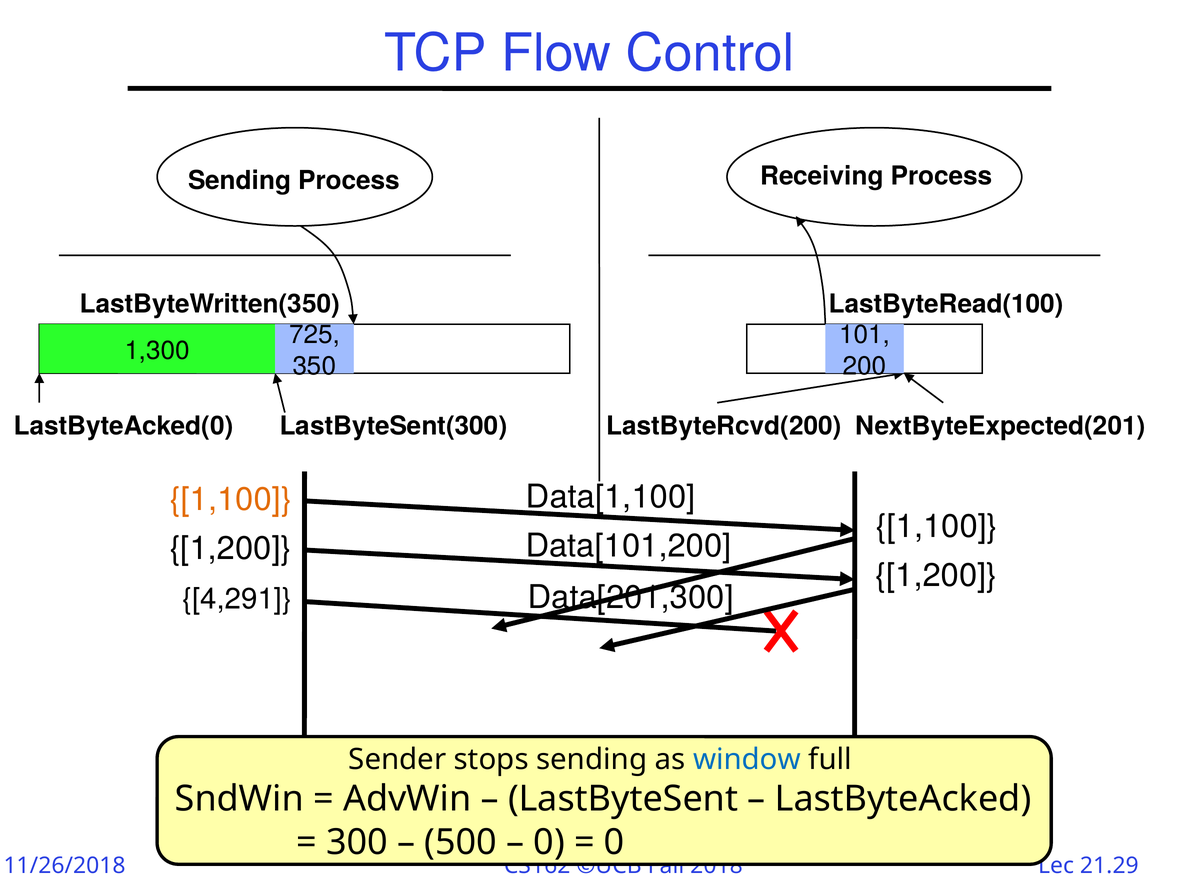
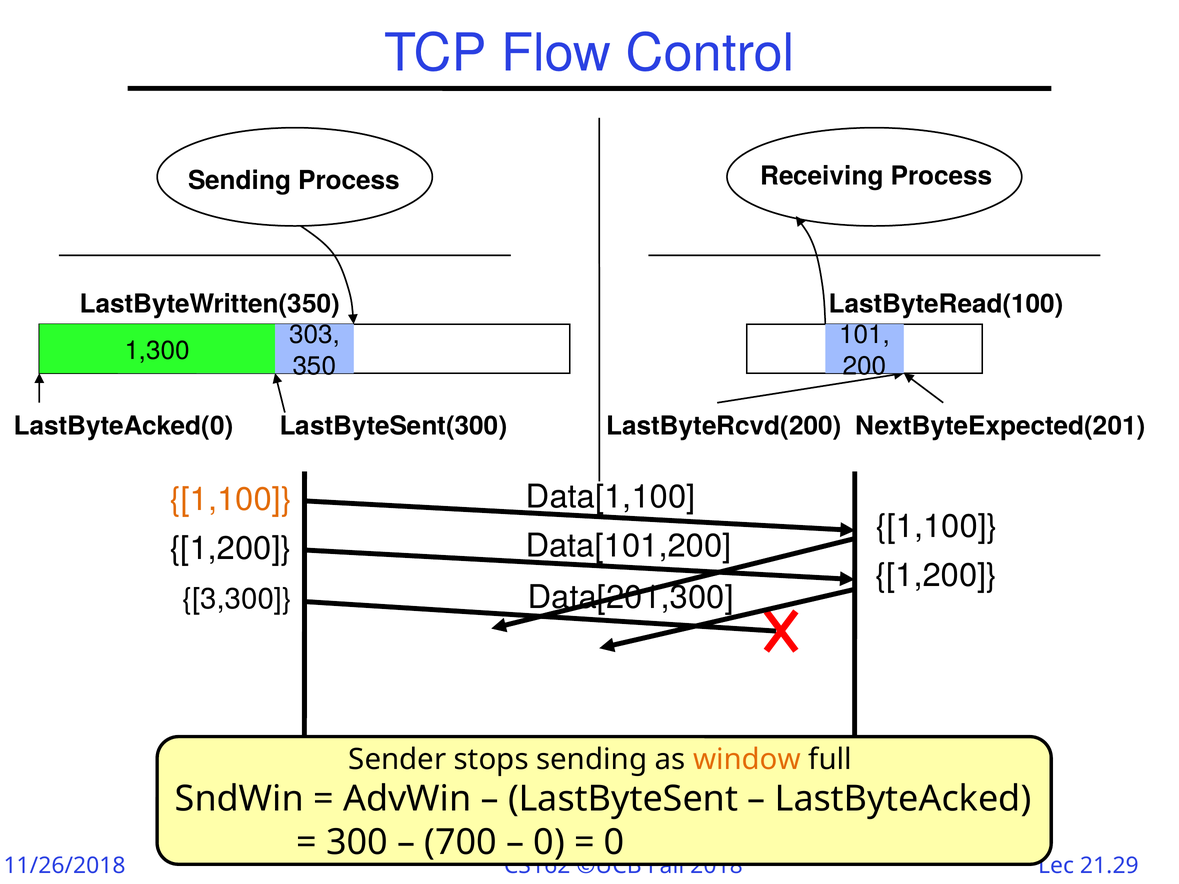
725: 725 -> 303 (314, 335)
4,291: 4,291 -> 3,300 (237, 599)
window colour: blue -> orange (747, 760)
500: 500 -> 700 (461, 842)
